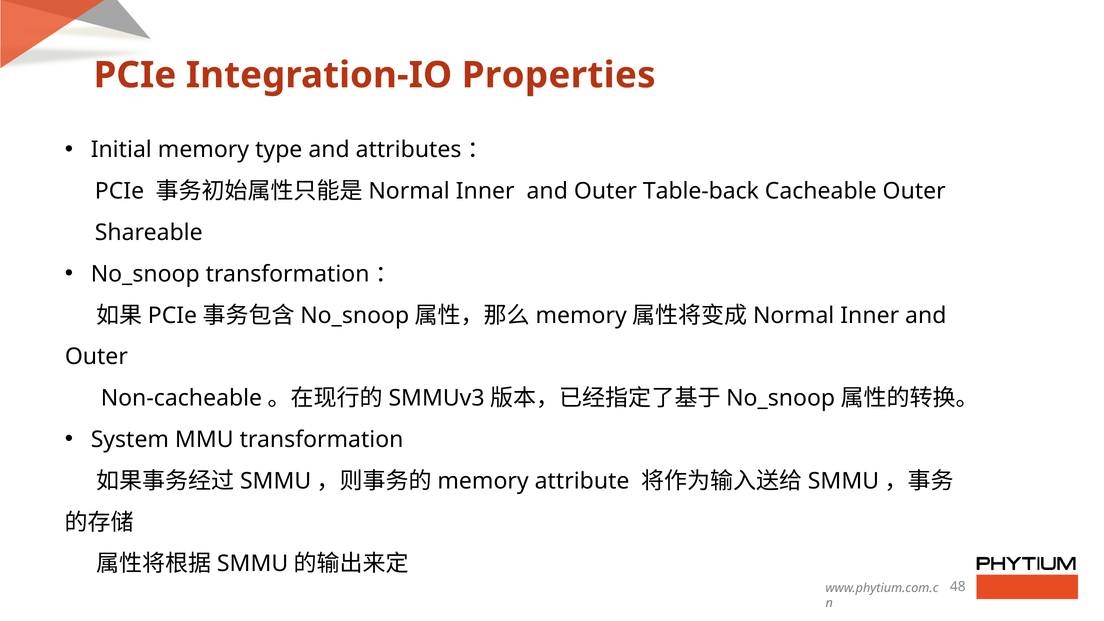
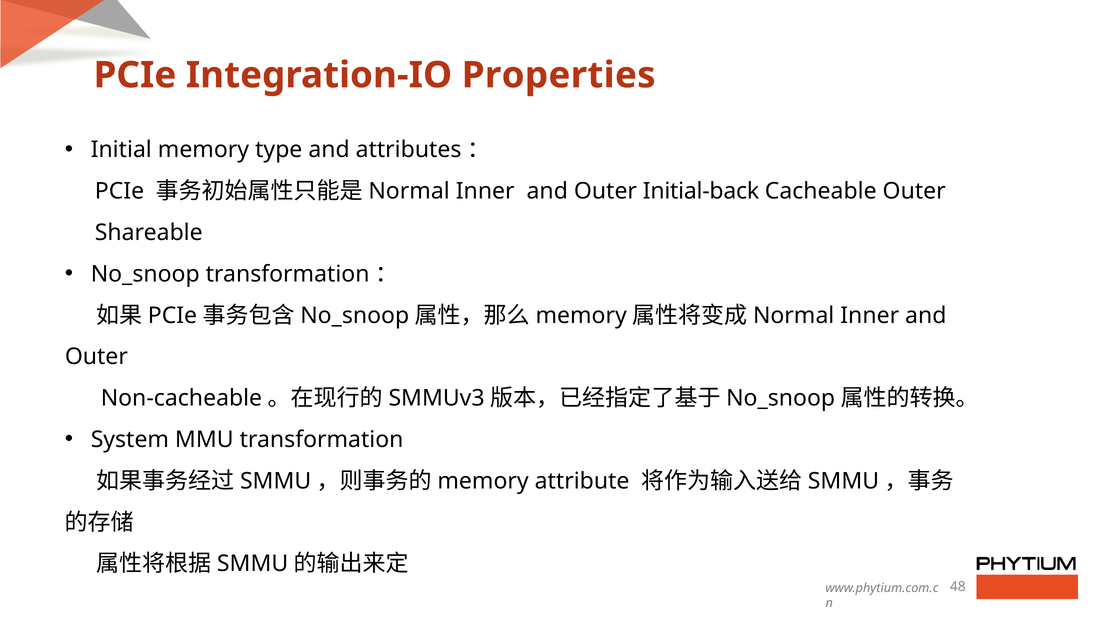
Table-back: Table-back -> Initial-back (701, 191)
